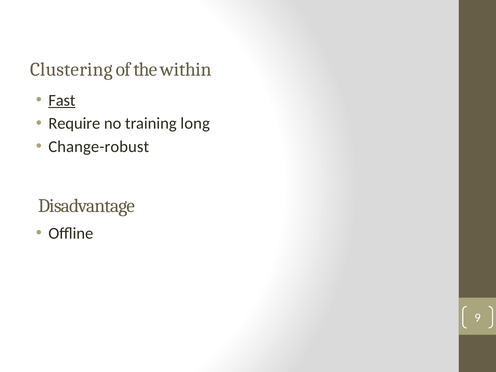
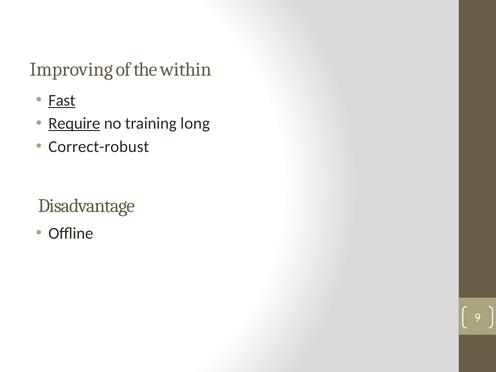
Clustering: Clustering -> Improving (71, 70)
Require underline: none -> present (74, 124)
Change-robust: Change-robust -> Correct-robust (99, 147)
